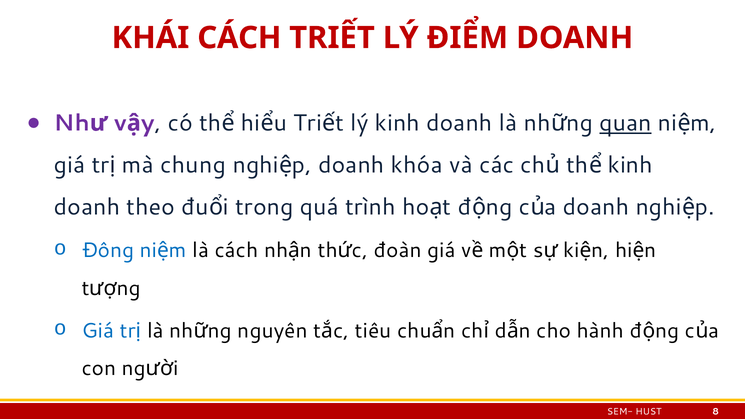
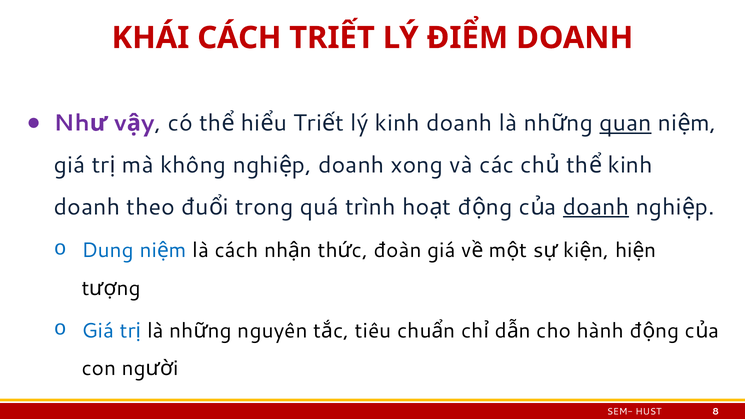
chung: chung -> không (193, 165)
khóa: khóa -> xong (417, 165)
doanh underline: none -> present (596, 207)
Đông: Đông -> Dung (108, 251)
